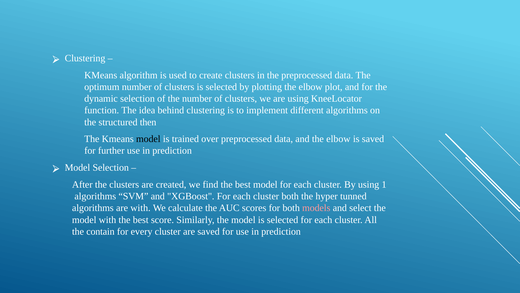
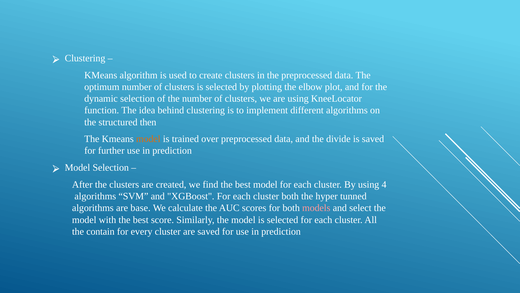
model colour: black -> orange (148, 139)
and the elbow: elbow -> divide (338, 139)
1: 1 -> 4 (384, 184)
are with: with -> base (141, 208)
